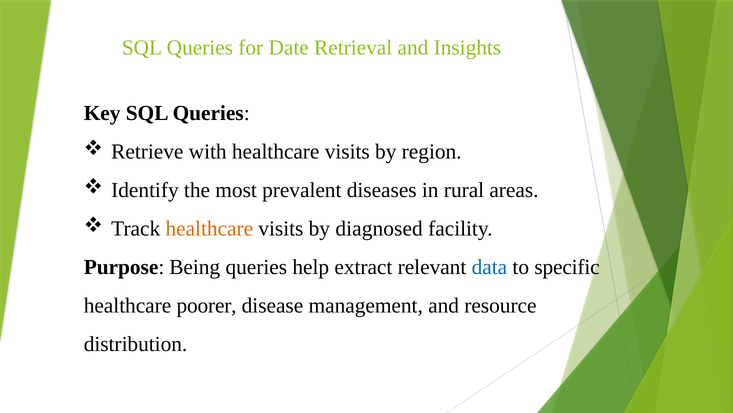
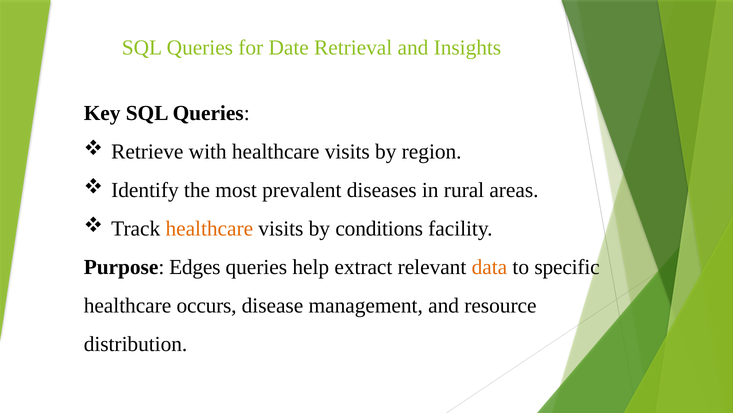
diagnosed: diagnosed -> conditions (379, 228)
Being: Being -> Edges (195, 267)
data colour: blue -> orange (489, 267)
poorer: poorer -> occurs (207, 305)
